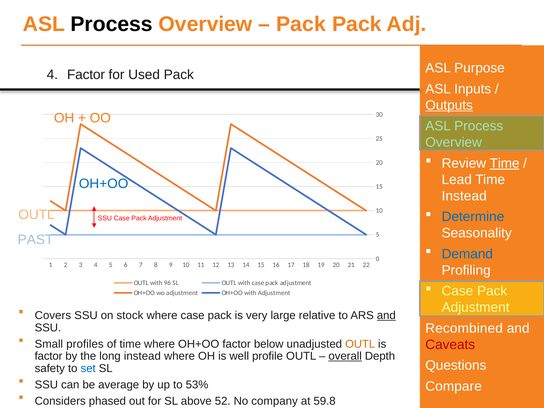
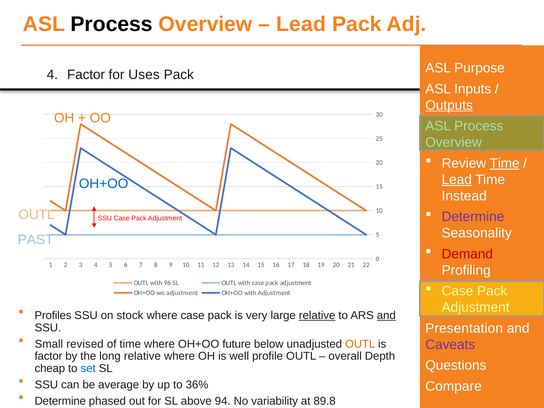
Pack: Pack -> Lead (301, 24)
Used: Used -> Uses (144, 75)
Lead underline: none -> present (457, 180)
Determine colour: blue -> purple (473, 217)
Demand colour: blue -> red (467, 254)
Covers: Covers -> Profiles (53, 315)
relative underline: none -> present (317, 315)
Recombined: Recombined -> Presentation (464, 328)
profiles: profiles -> revised (85, 344)
OH+OO factor: factor -> future (237, 344)
Caveats colour: red -> purple (450, 345)
long instead: instead -> relative (142, 356)
overall underline: present -> none (345, 356)
safety: safety -> cheap (50, 368)
53%: 53% -> 36% (197, 385)
Considers: Considers -> Determine (60, 401)
52: 52 -> 94 (223, 401)
company: company -> variability (275, 401)
59.8: 59.8 -> 89.8 (325, 401)
